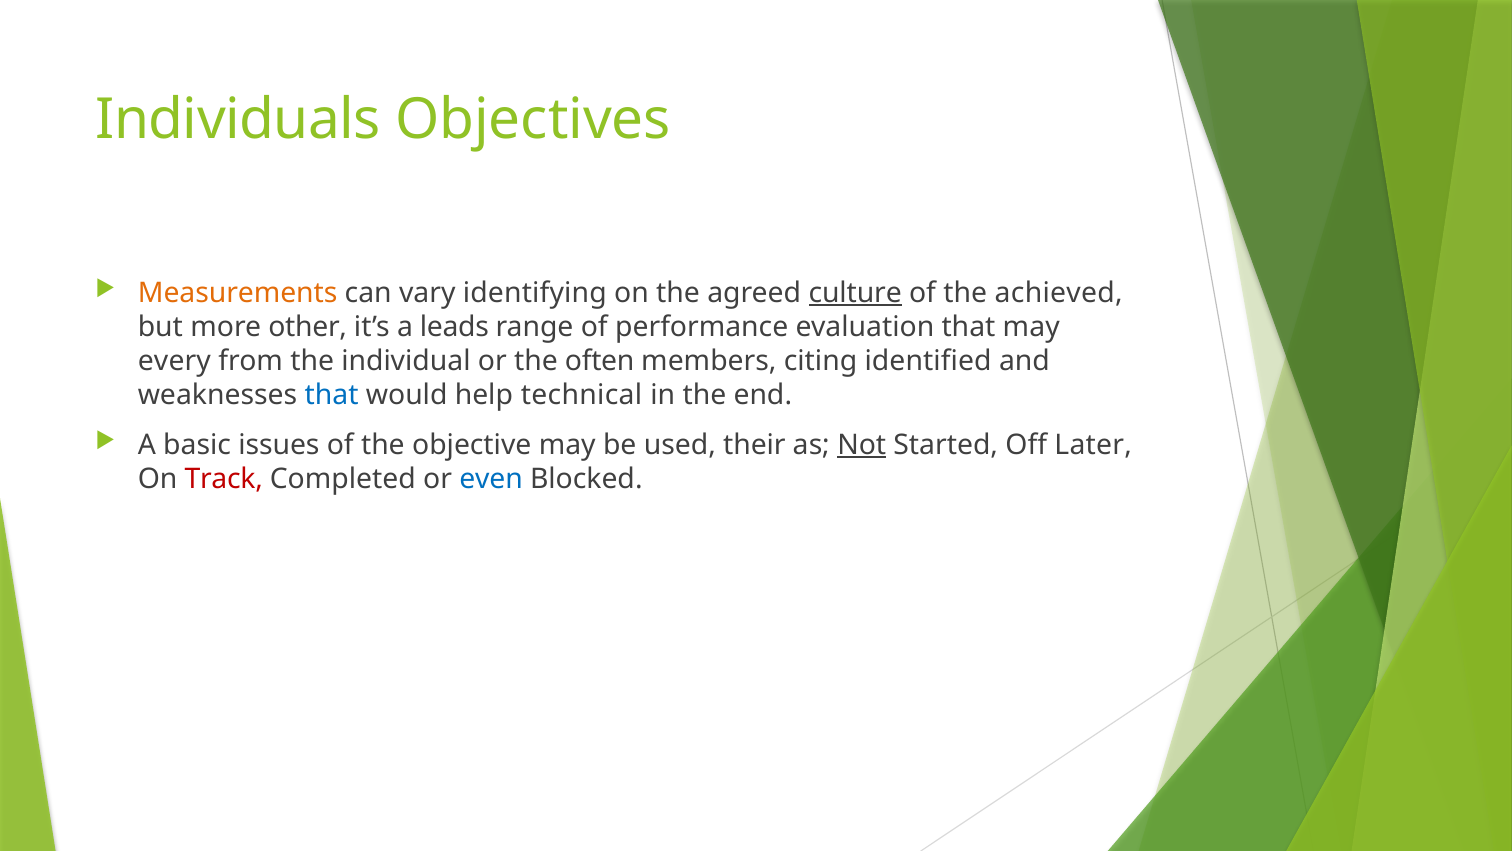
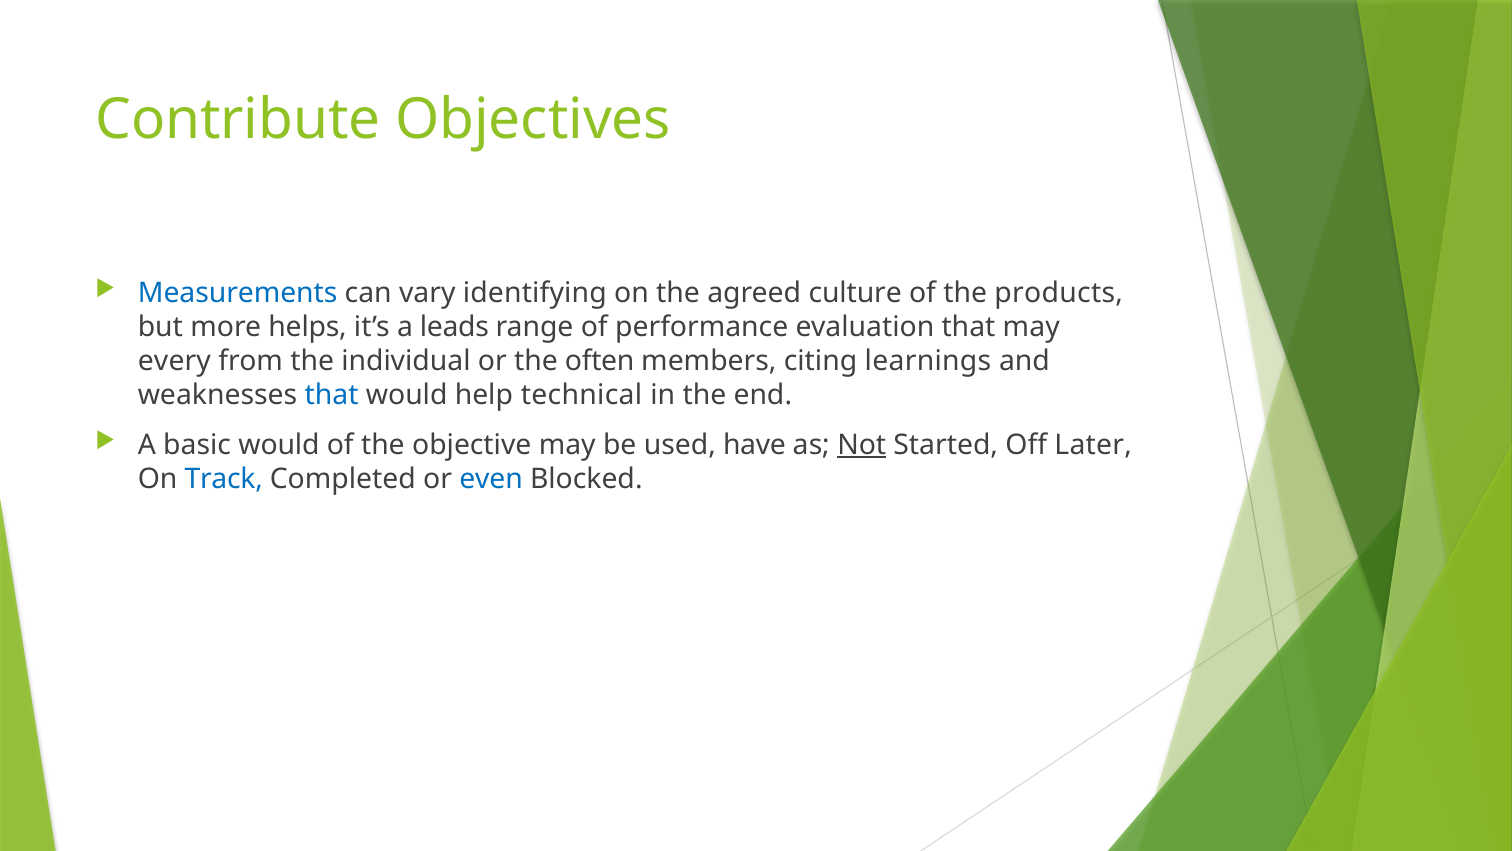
Individuals: Individuals -> Contribute (238, 119)
Measurements colour: orange -> blue (238, 293)
culture underline: present -> none (855, 293)
achieved: achieved -> products (1059, 293)
other: other -> helps (308, 327)
identified: identified -> learnings (928, 361)
basic issues: issues -> would (279, 444)
their: their -> have (754, 444)
Track colour: red -> blue (224, 478)
